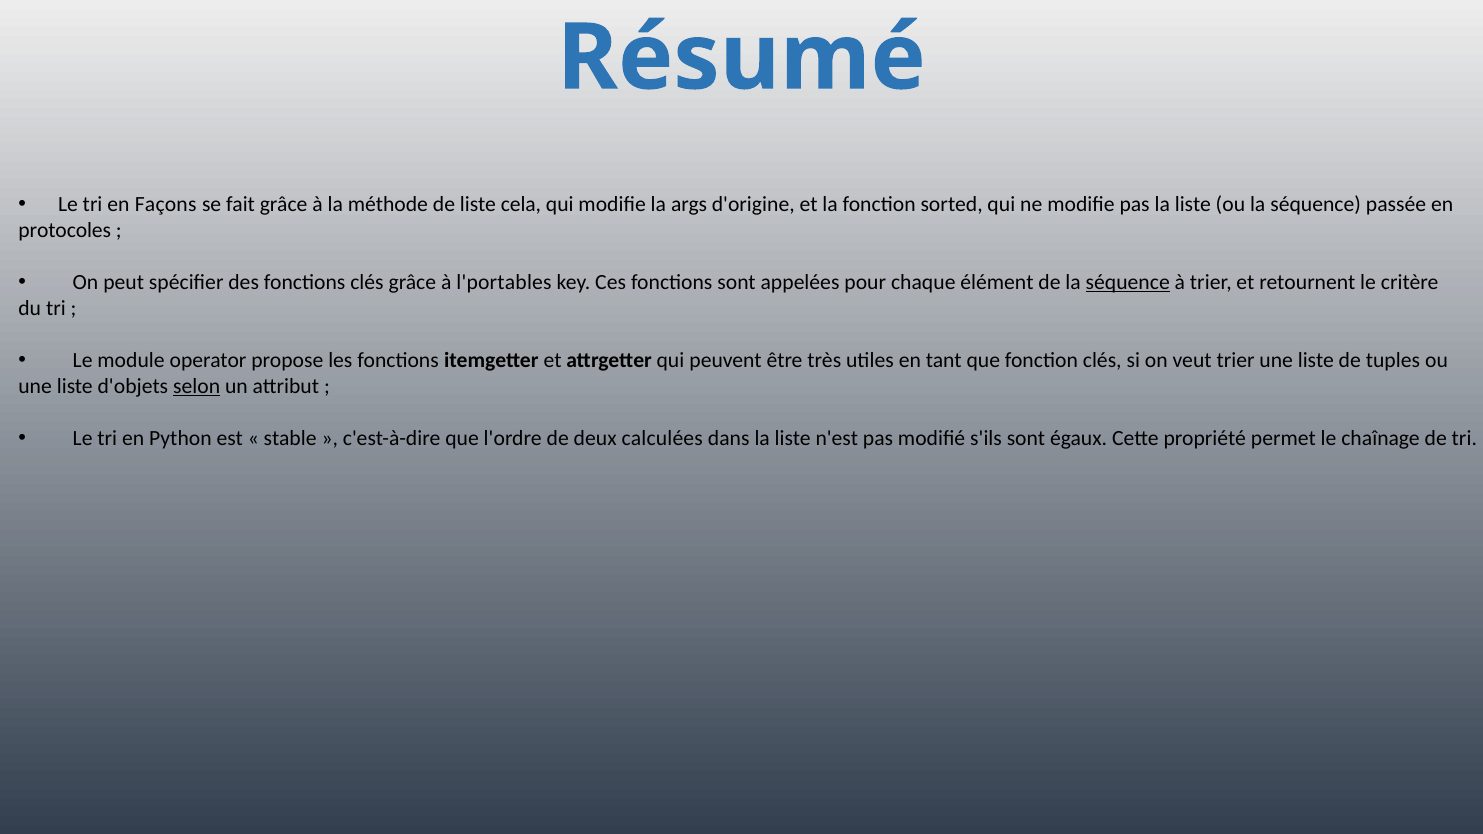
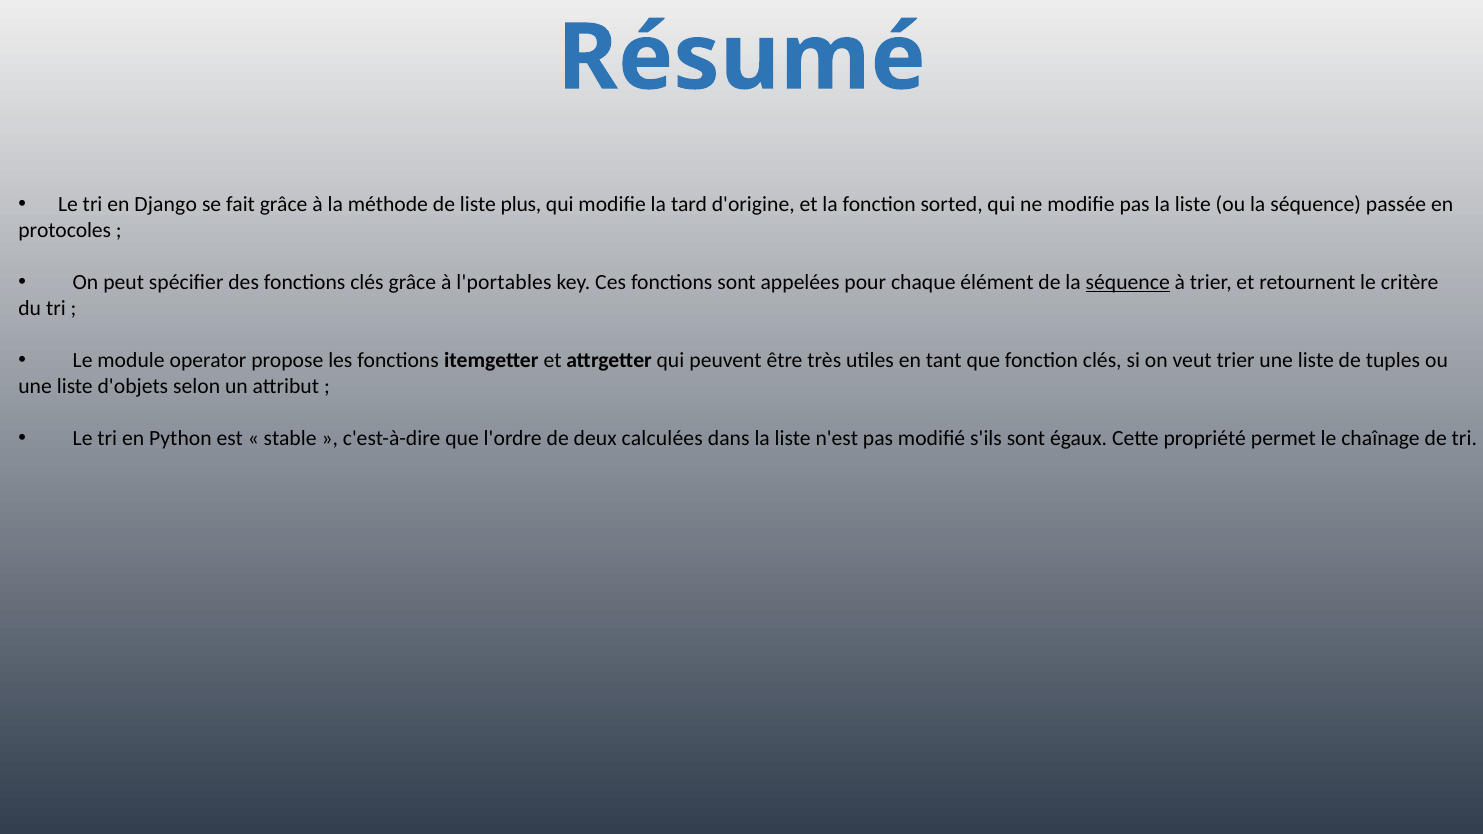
Façons: Façons -> Django (166, 204)
cela: cela -> plus (521, 204)
args: args -> tard (689, 204)
selon underline: present -> none (197, 386)
